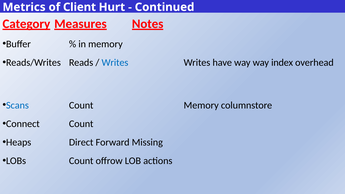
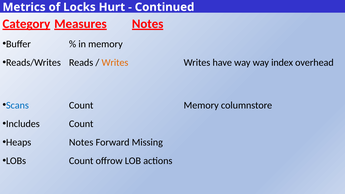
Client: Client -> Locks (79, 7)
Writes colour: blue -> orange (115, 63)
Connect: Connect -> Includes (23, 124)
Heaps Direct: Direct -> Notes (81, 142)
